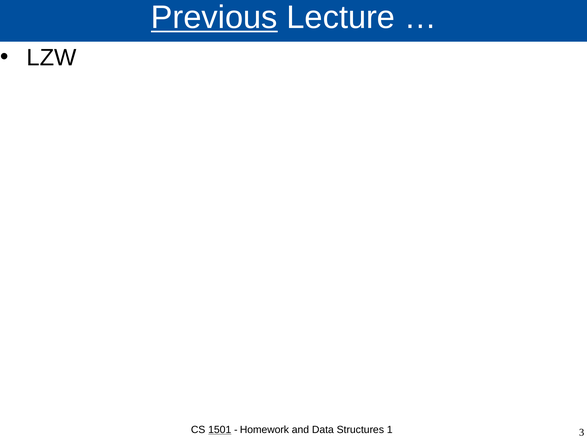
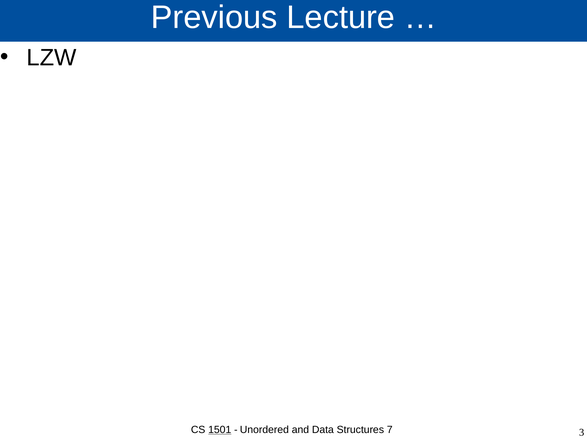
Previous underline: present -> none (214, 17)
Homework: Homework -> Unordered (264, 429)
1: 1 -> 7 (390, 429)
